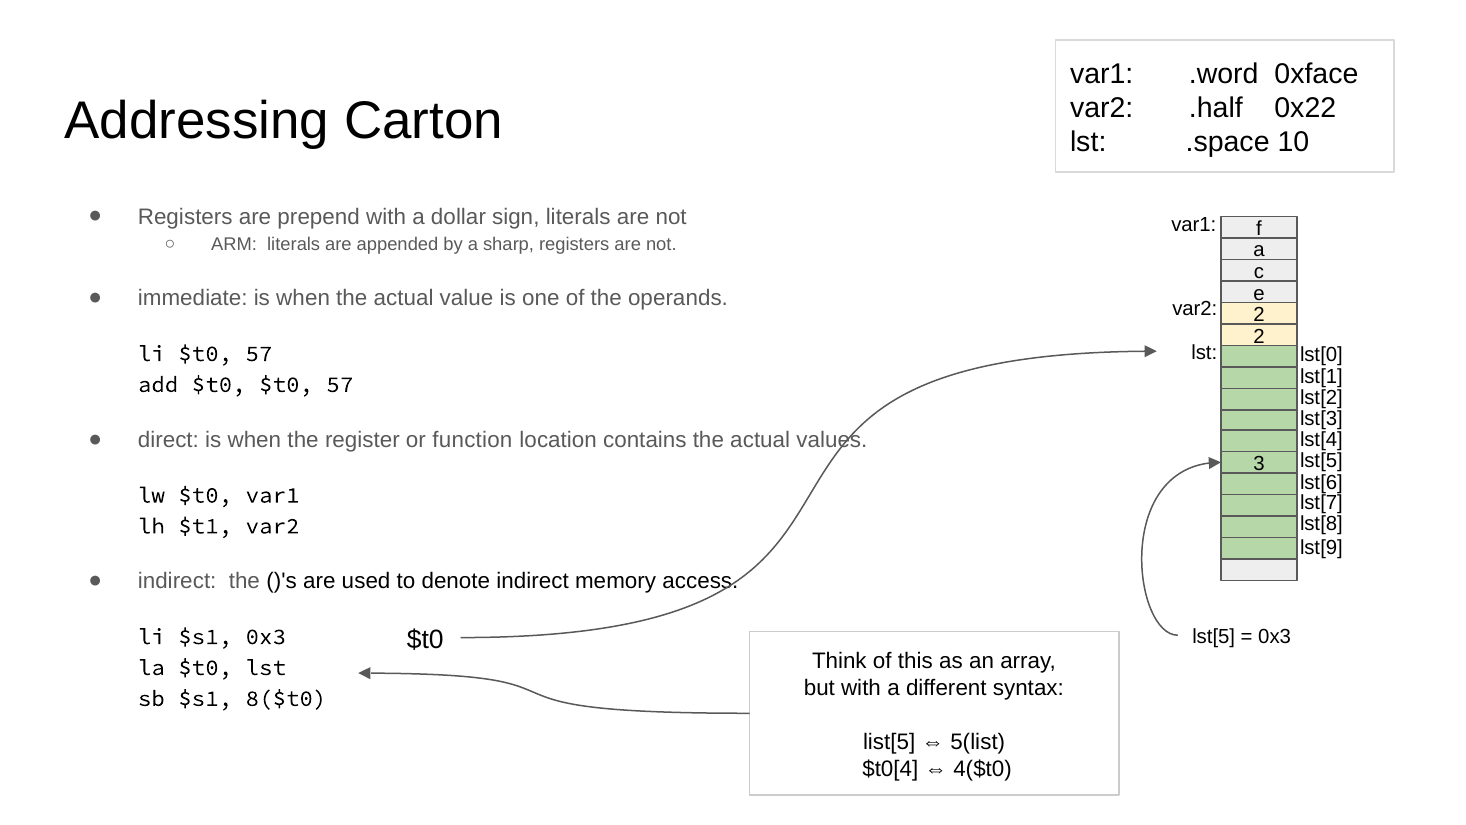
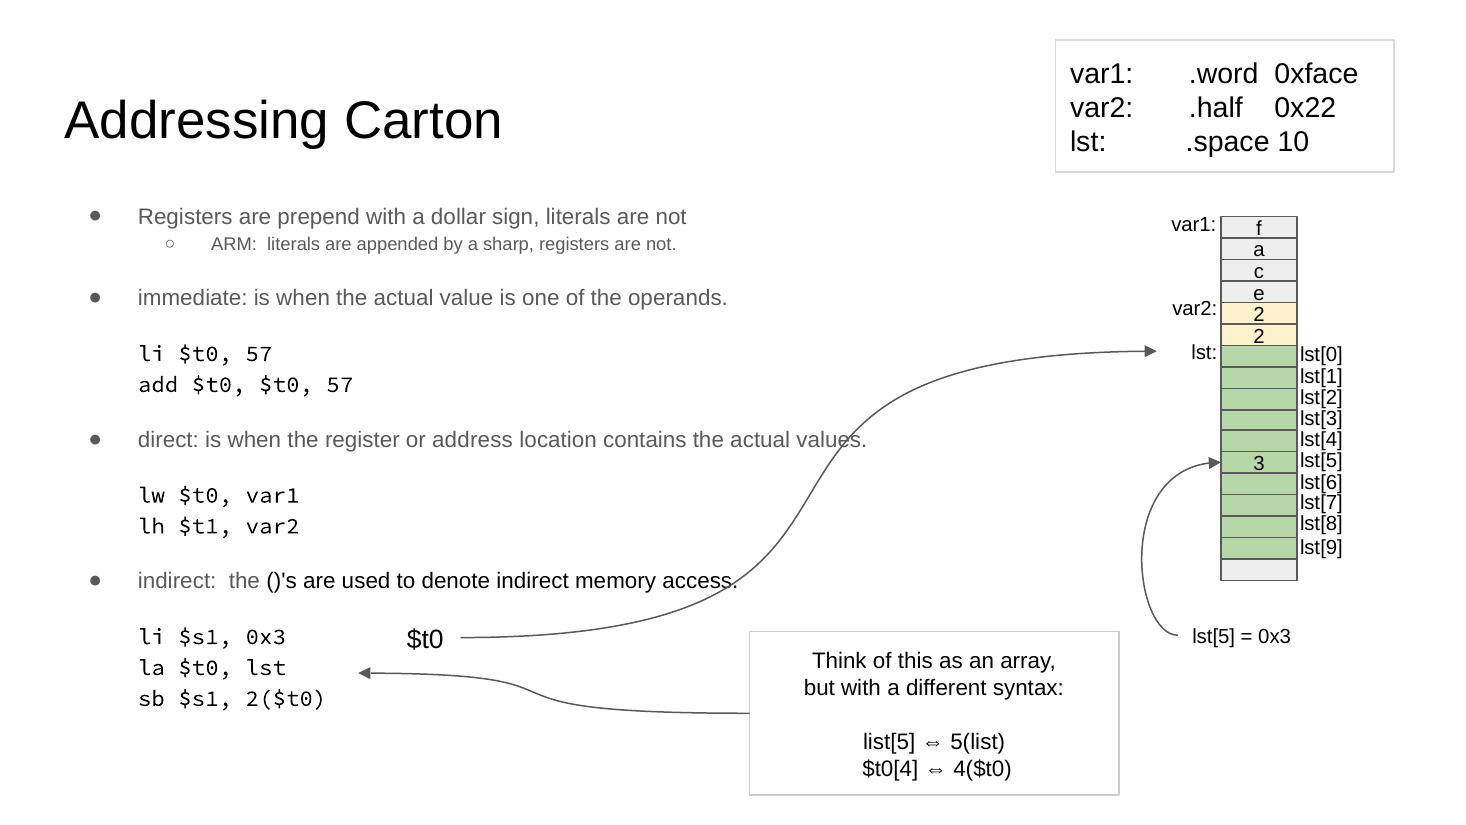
function: function -> address (472, 440)
8($t0: 8($t0 -> 2($t0 (286, 698)
